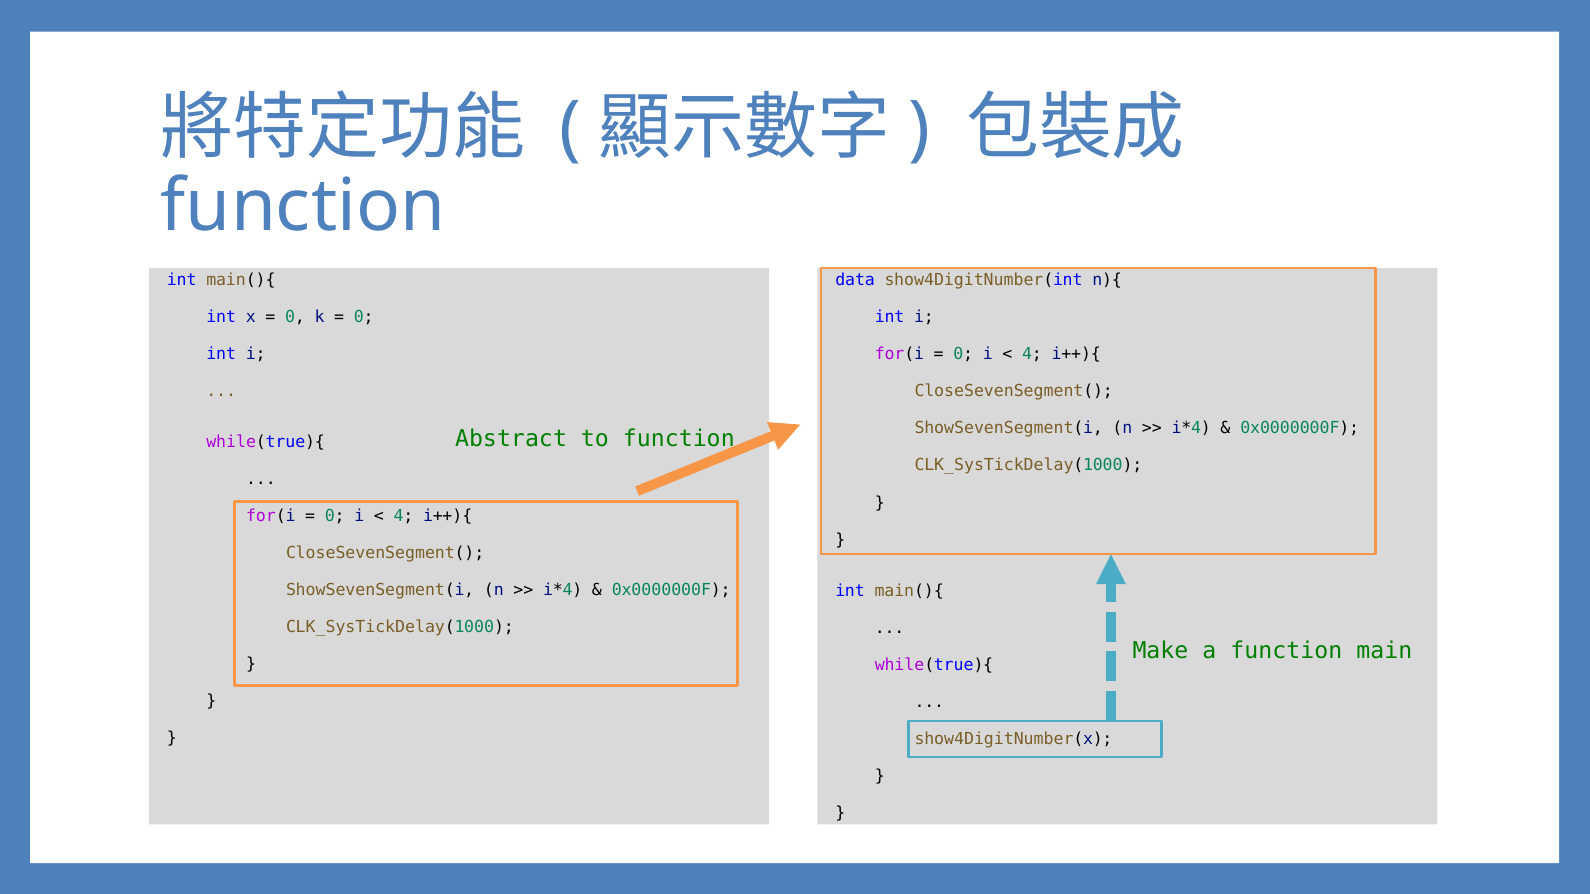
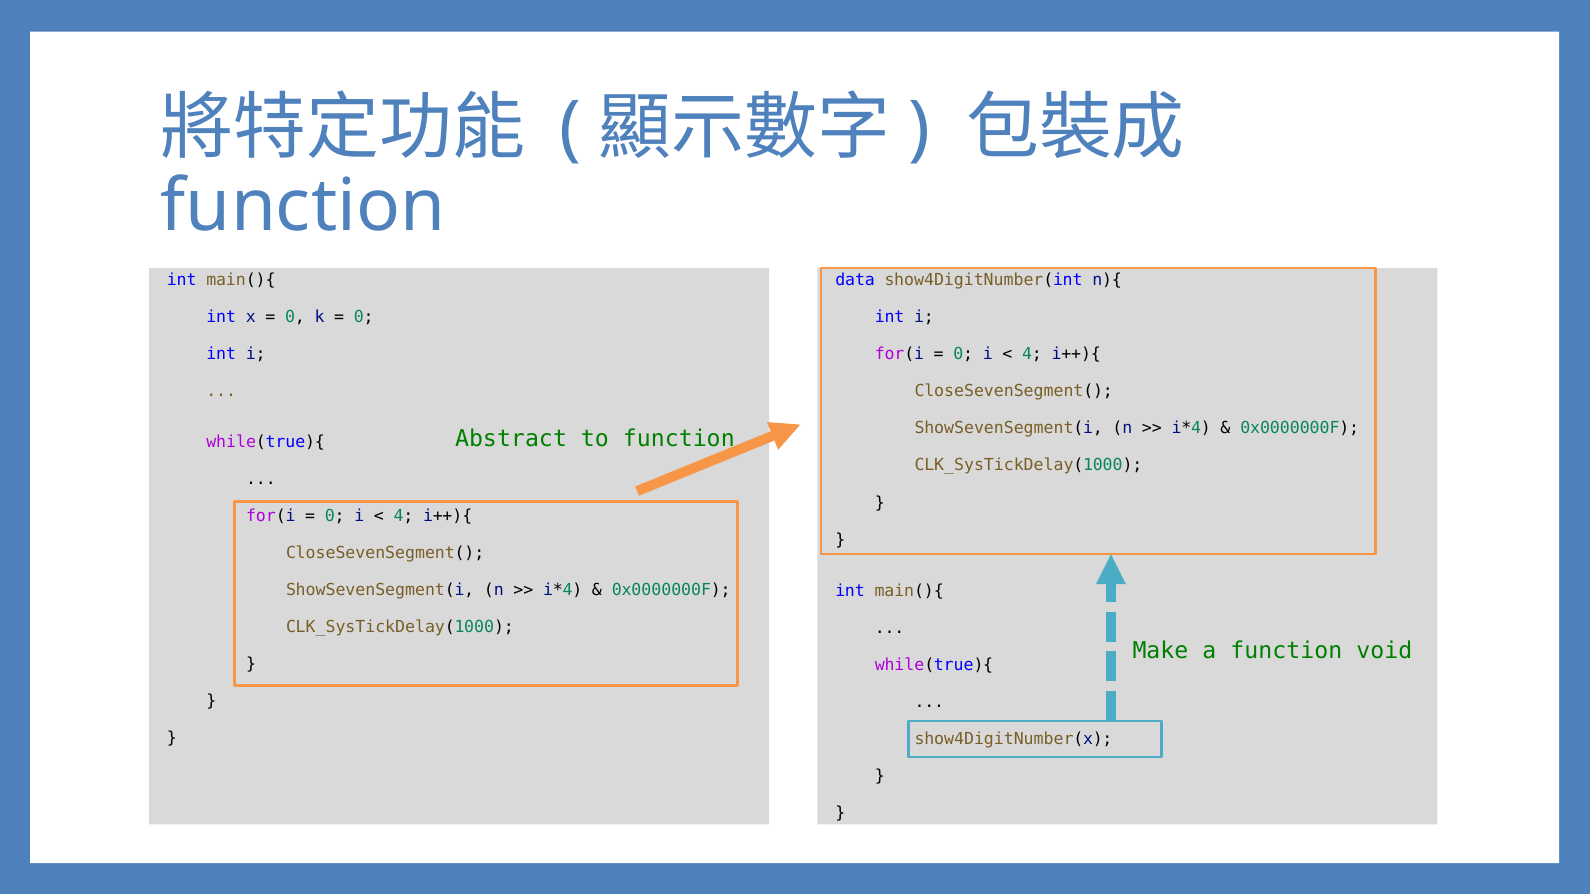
main: main -> void (1384, 651)
